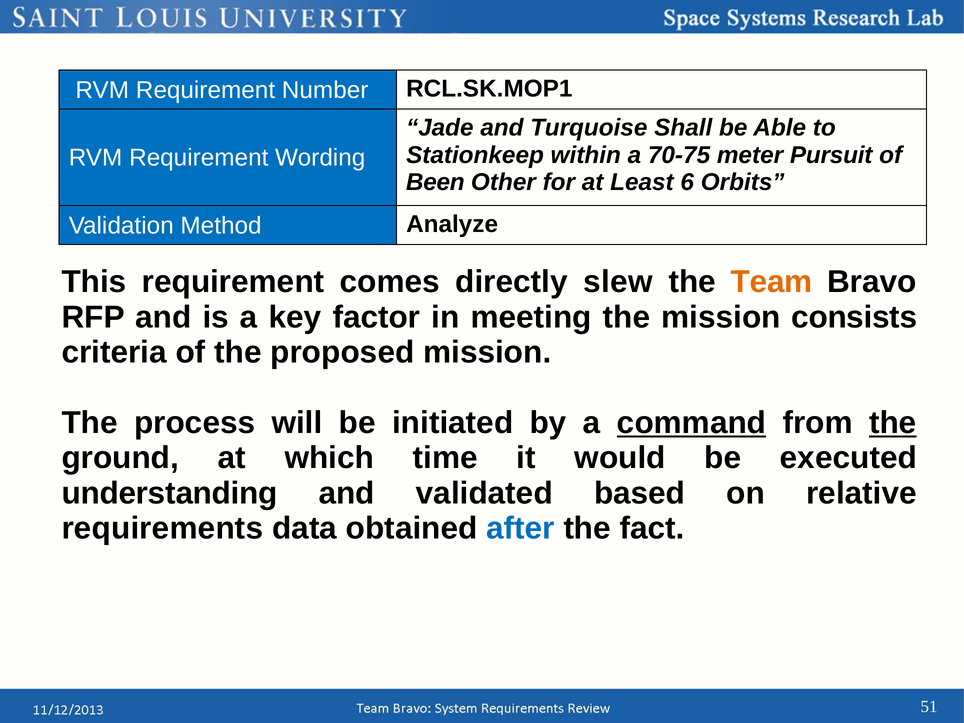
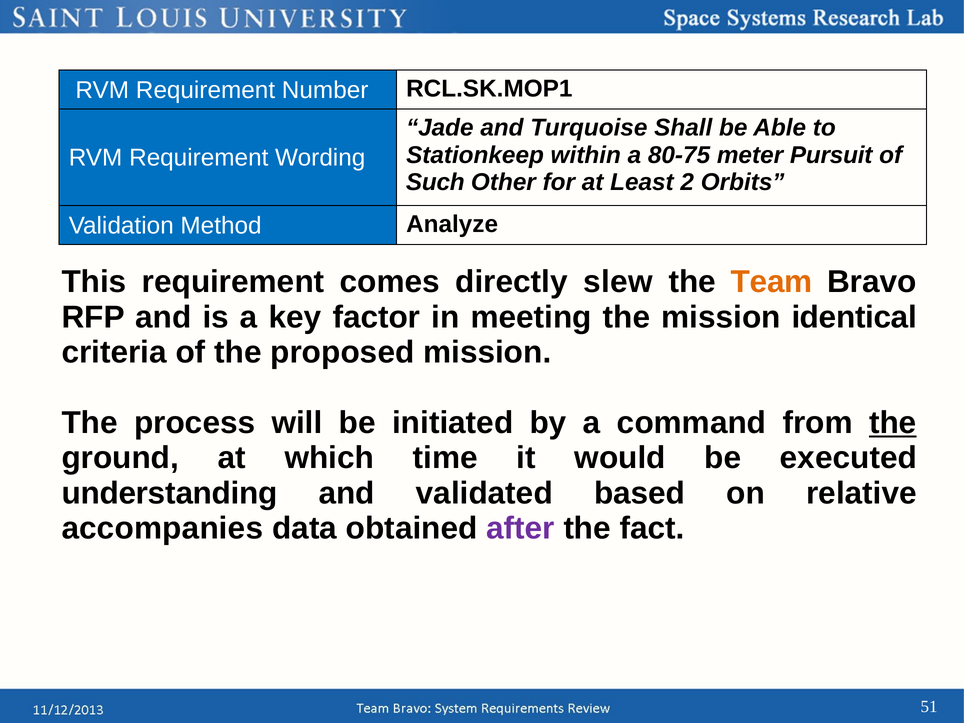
70-75: 70-75 -> 80-75 (679, 155)
Been: Been -> Such (435, 182)
6: 6 -> 2 (687, 182)
consists: consists -> identical (854, 318)
command underline: present -> none (692, 423)
requirements: requirements -> accompanies (162, 529)
after colour: blue -> purple (521, 529)
